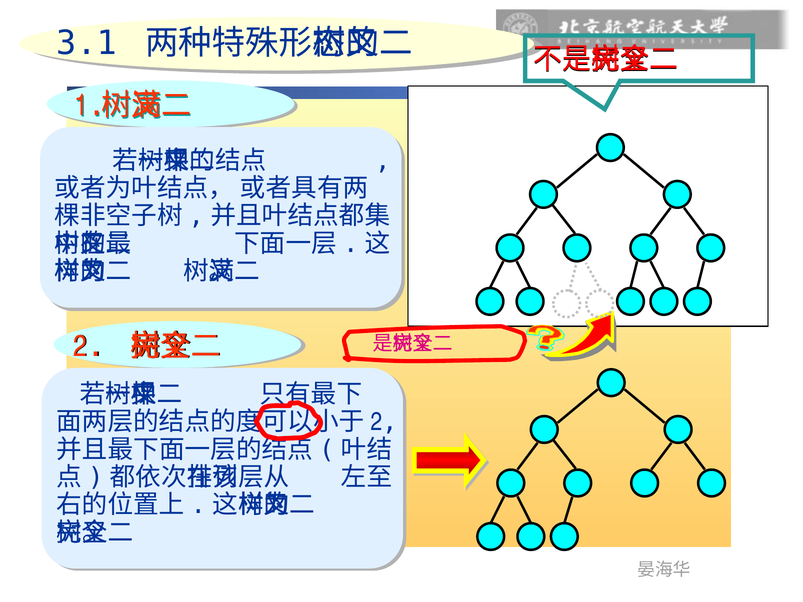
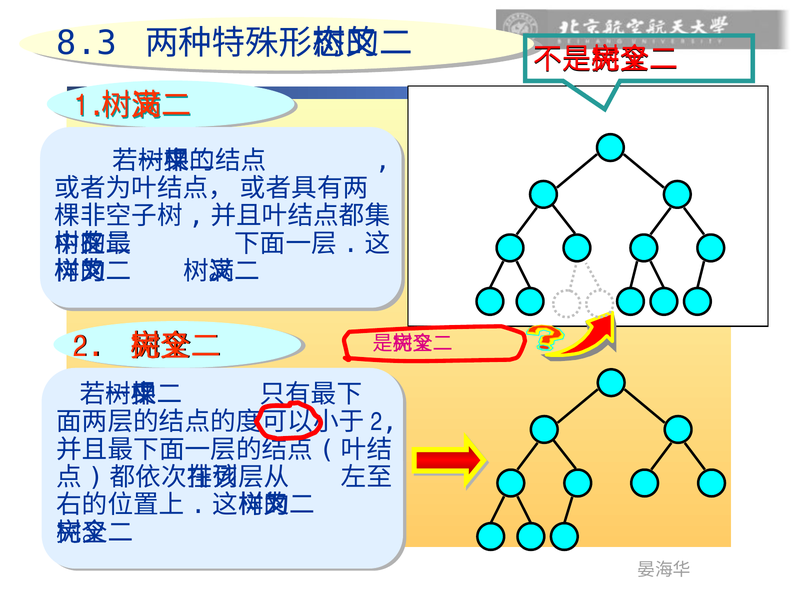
3.1: 3.1 -> 8.3 (87, 43)
